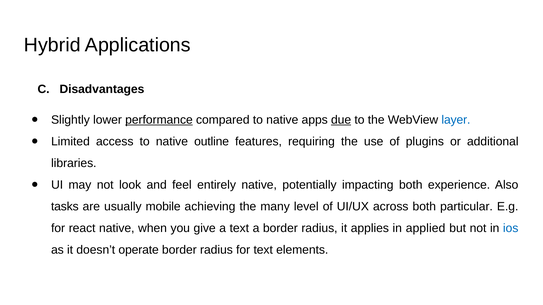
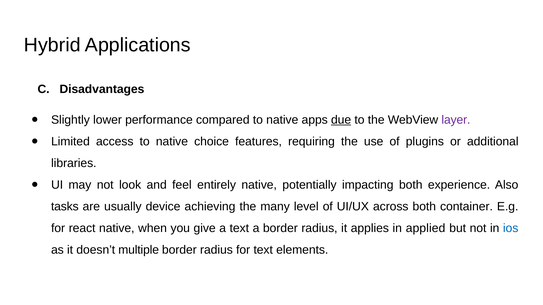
performance underline: present -> none (159, 120)
layer colour: blue -> purple (456, 120)
outline: outline -> choice (212, 142)
mobile: mobile -> device (163, 207)
particular: particular -> container (466, 207)
operate: operate -> multiple (139, 250)
